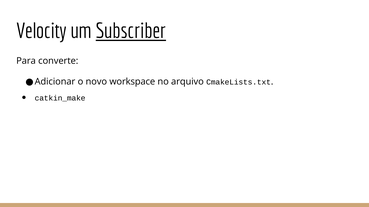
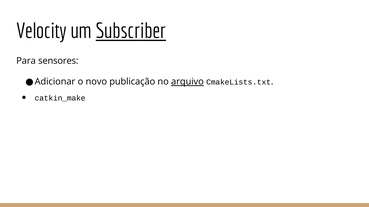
converte: converte -> sensores (58, 61)
workspace: workspace -> publicação (132, 82)
arquivo underline: none -> present (187, 82)
